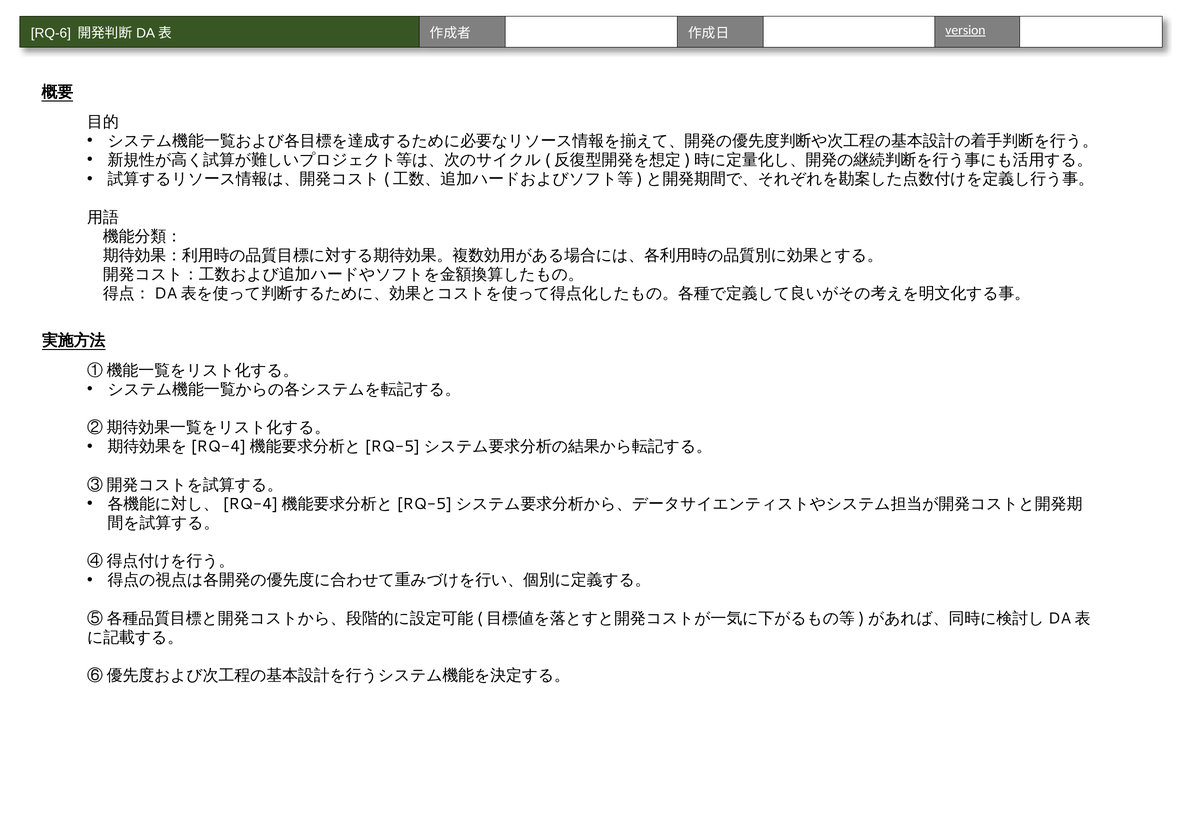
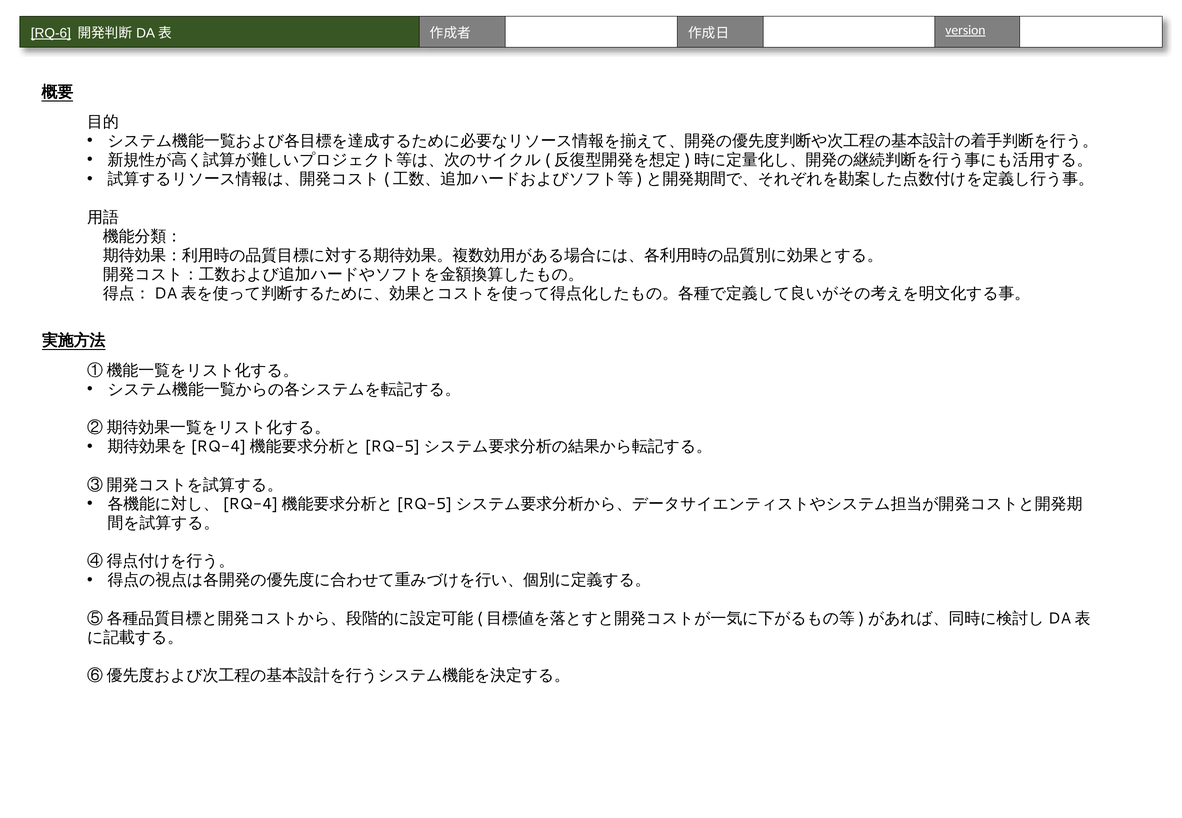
RQ-6 underline: none -> present (51, 33)
